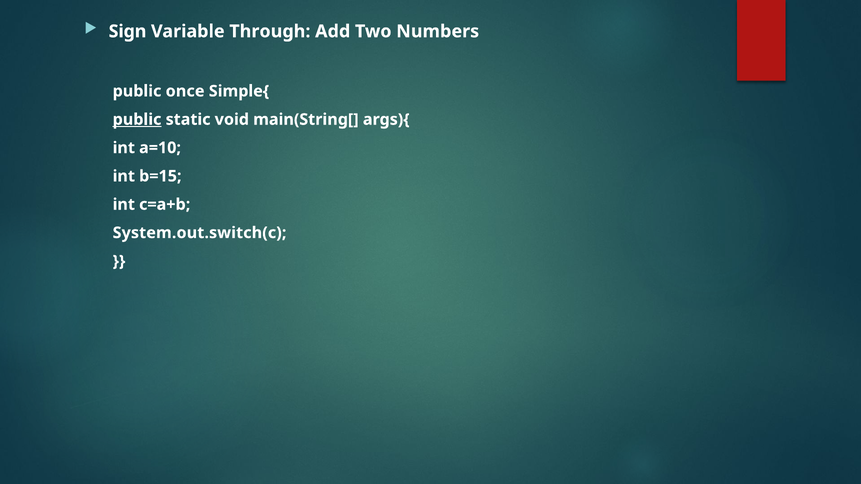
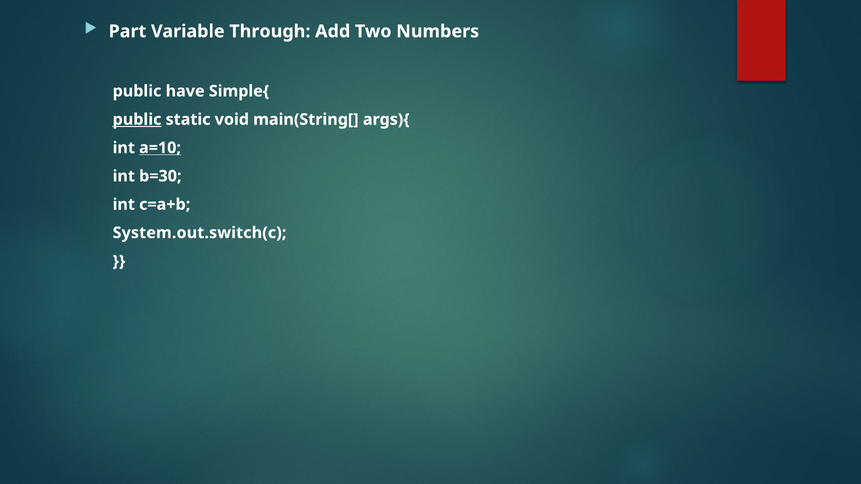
Sign: Sign -> Part (127, 31)
once: once -> have (185, 91)
a=10 underline: none -> present (160, 148)
b=15: b=15 -> b=30 (160, 176)
